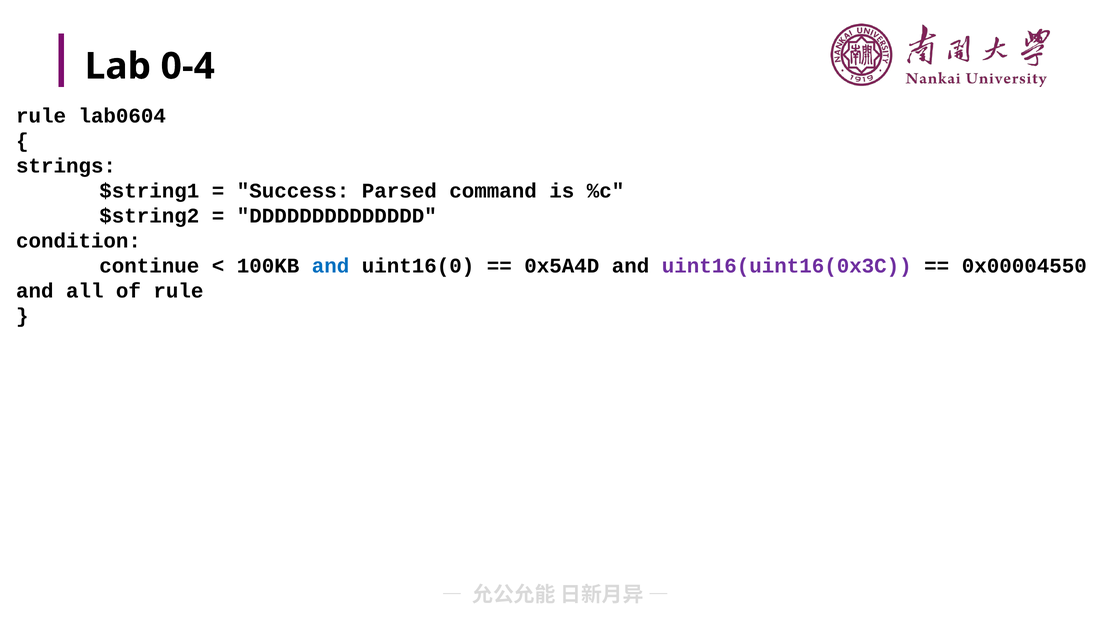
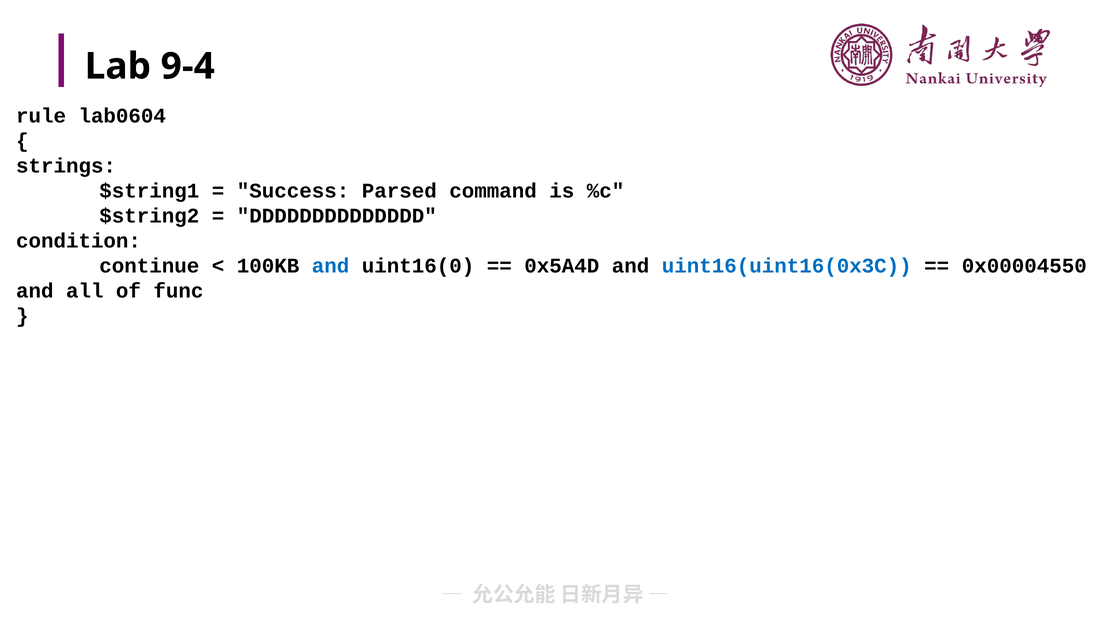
0-4: 0-4 -> 9-4 (188, 66)
uint16(uint16(0x3C colour: purple -> blue (787, 266)
of rule: rule -> func (178, 291)
